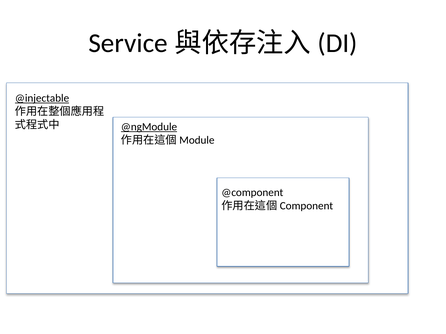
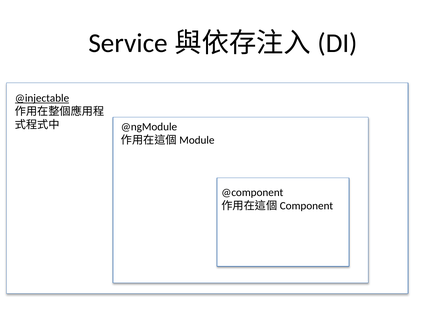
@ngModule underline: present -> none (149, 127)
